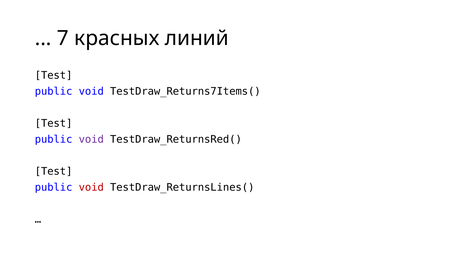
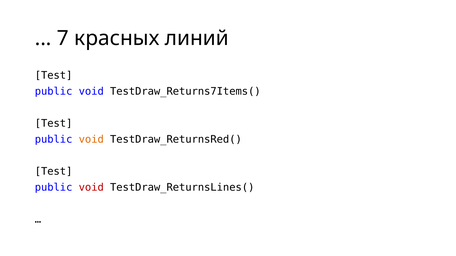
void colour: purple -> orange (91, 140)
